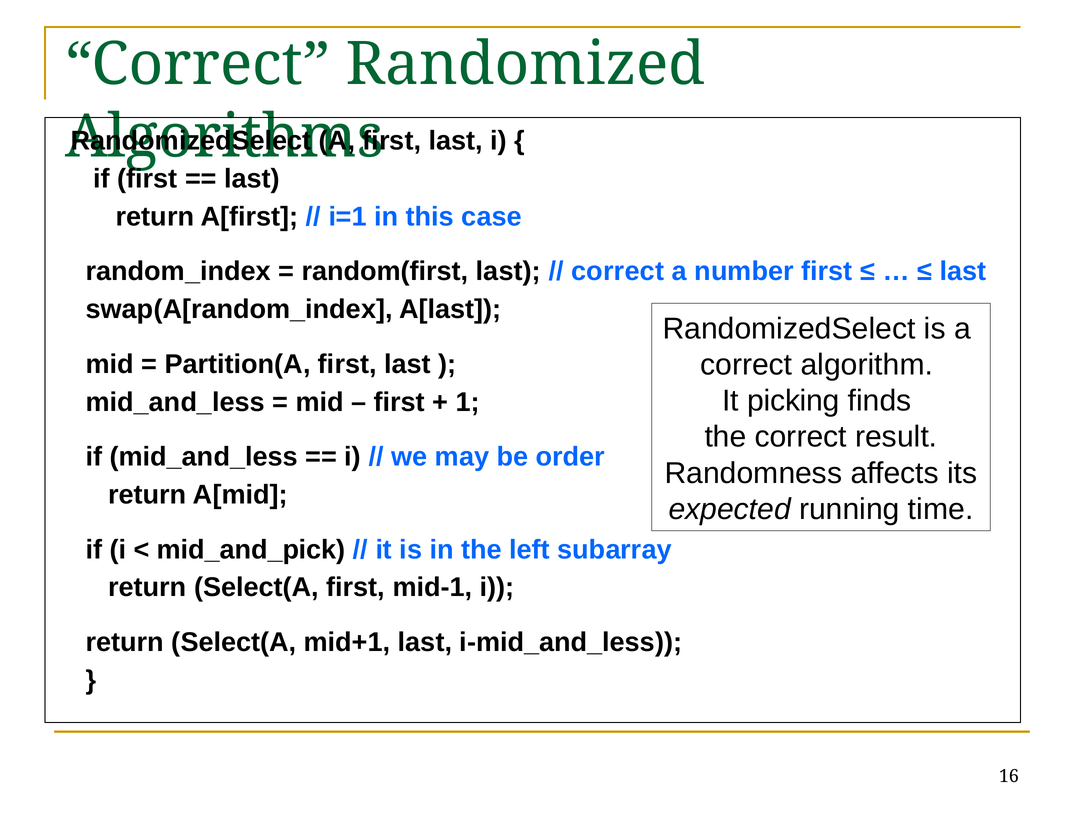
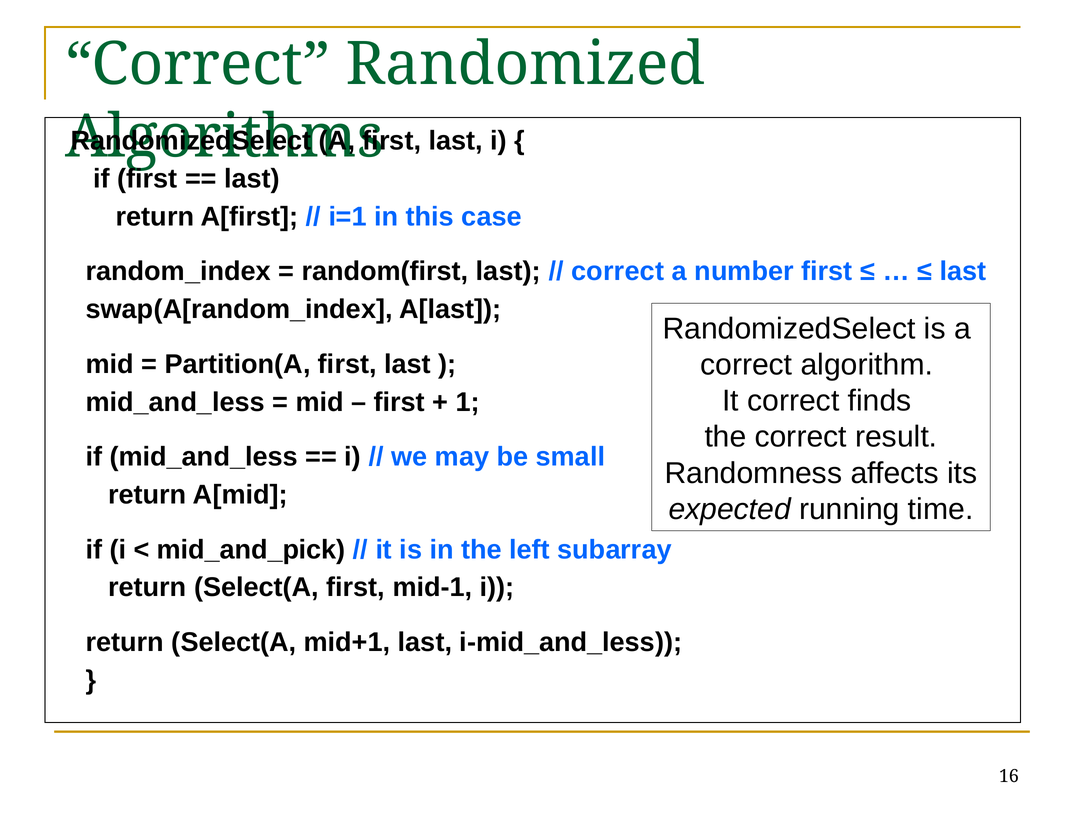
It picking: picking -> correct (793, 401)
order: order -> small (570, 457)
